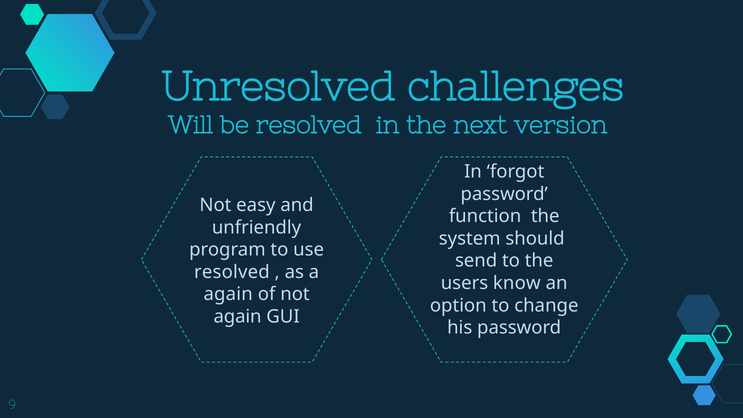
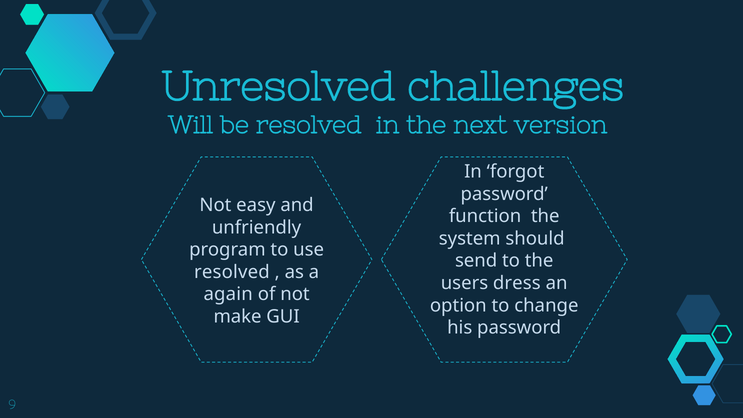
know: know -> dress (517, 283)
again: again -> make (238, 317)
